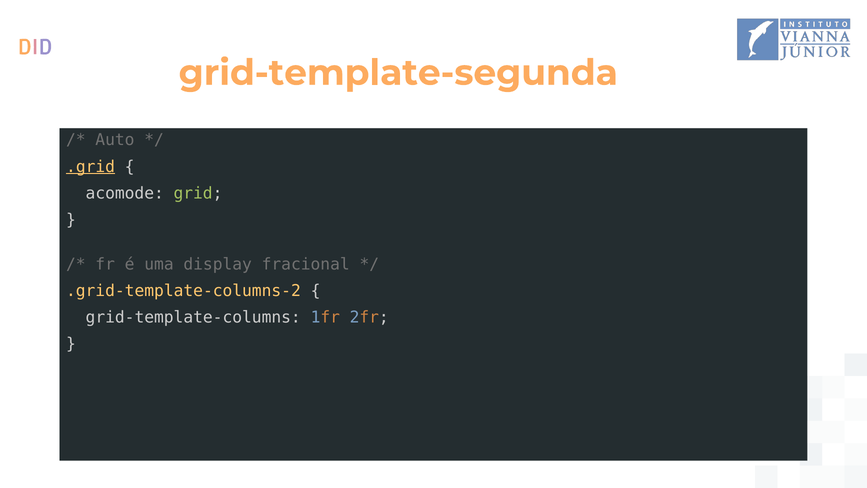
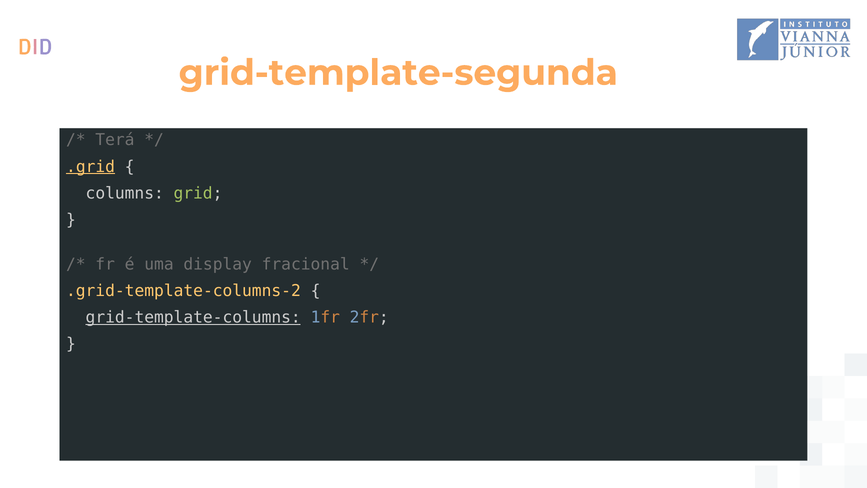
Auto: Auto -> Terá (115, 140)
acomode: acomode -> columns (125, 193)
grid-template-columns underline: none -> present (193, 317)
